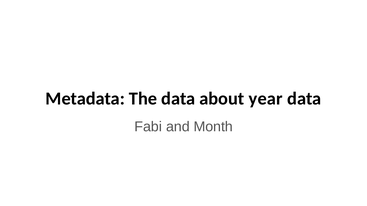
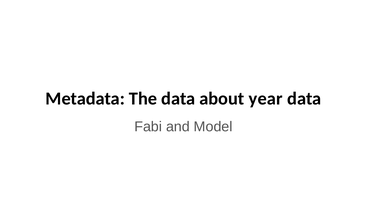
Month: Month -> Model (213, 127)
